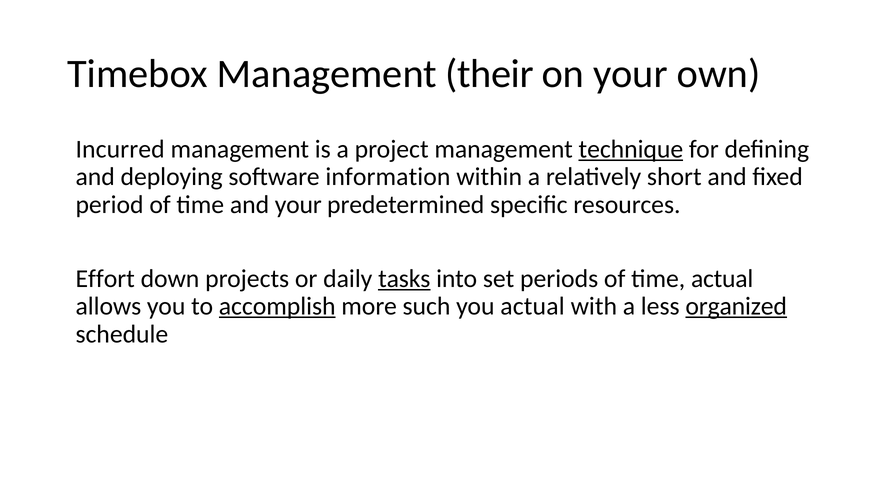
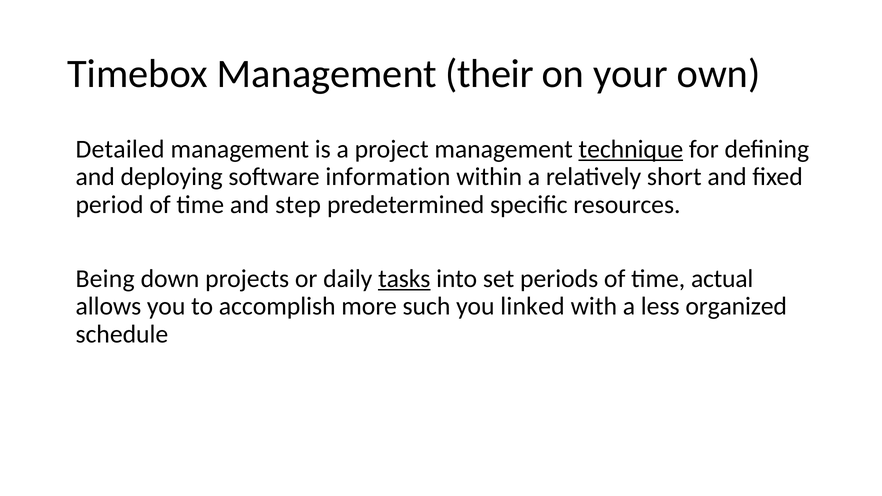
Incurred: Incurred -> Detailed (120, 149)
and your: your -> step (298, 205)
Effort: Effort -> Being (105, 279)
accomplish underline: present -> none (277, 306)
you actual: actual -> linked (532, 306)
organized underline: present -> none (736, 306)
